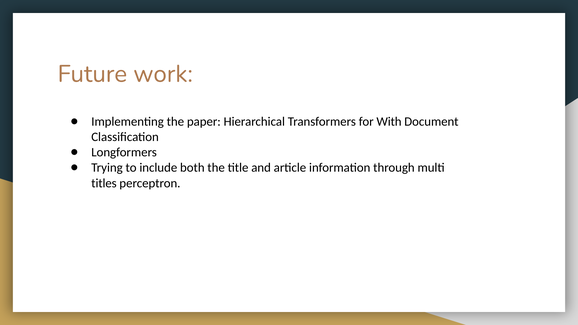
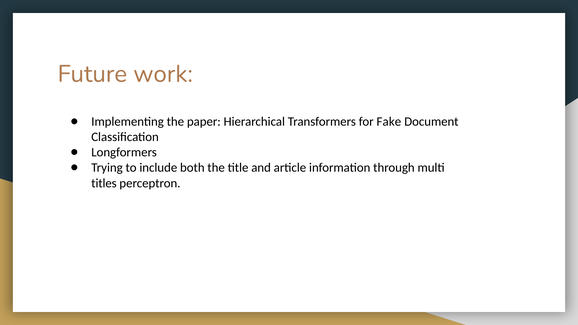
With: With -> Fake (389, 122)
